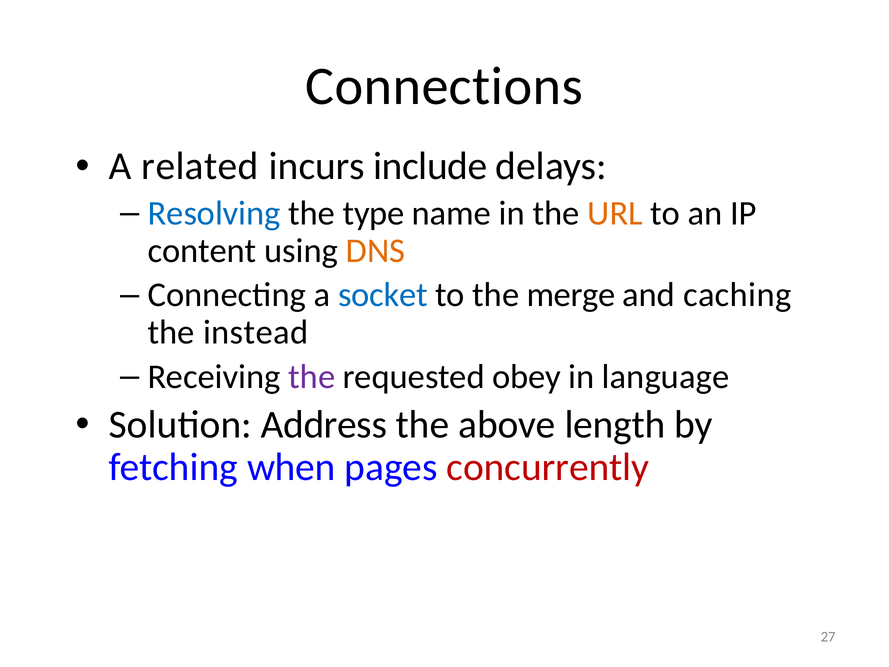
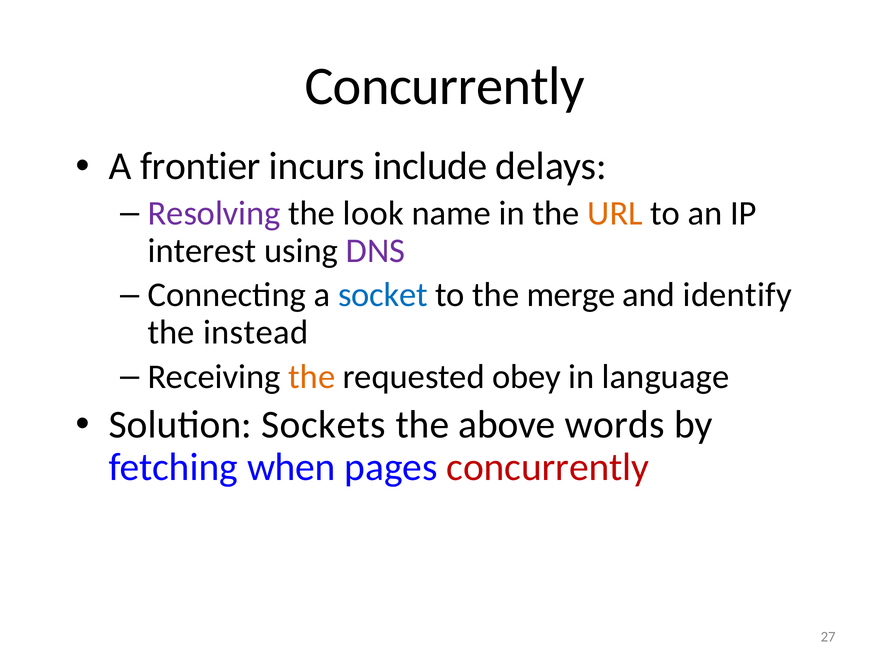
Connections: Connections -> Concurrently (445, 86)
related: related -> frontier (200, 166)
Resolving colour: blue -> purple (214, 213)
type: type -> look (373, 213)
content: content -> interest (202, 251)
DNS colour: orange -> purple (375, 251)
caching: caching -> identify (737, 295)
the colour: purple -> orange (312, 377)
Address: Address -> Sockets (323, 424)
length: length -> words (615, 424)
